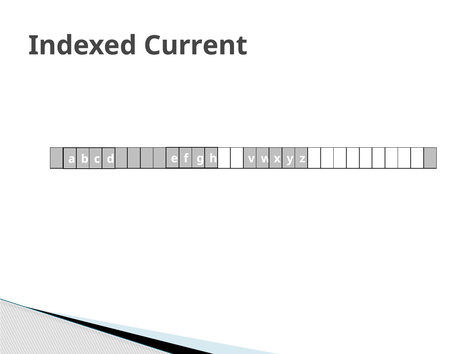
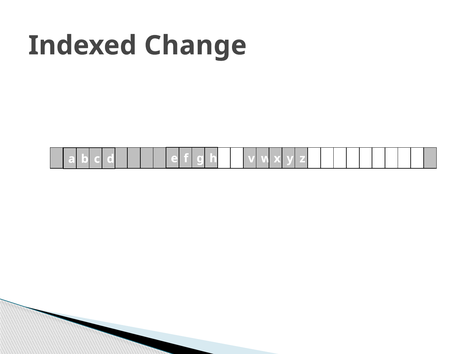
Current: Current -> Change (195, 46)
